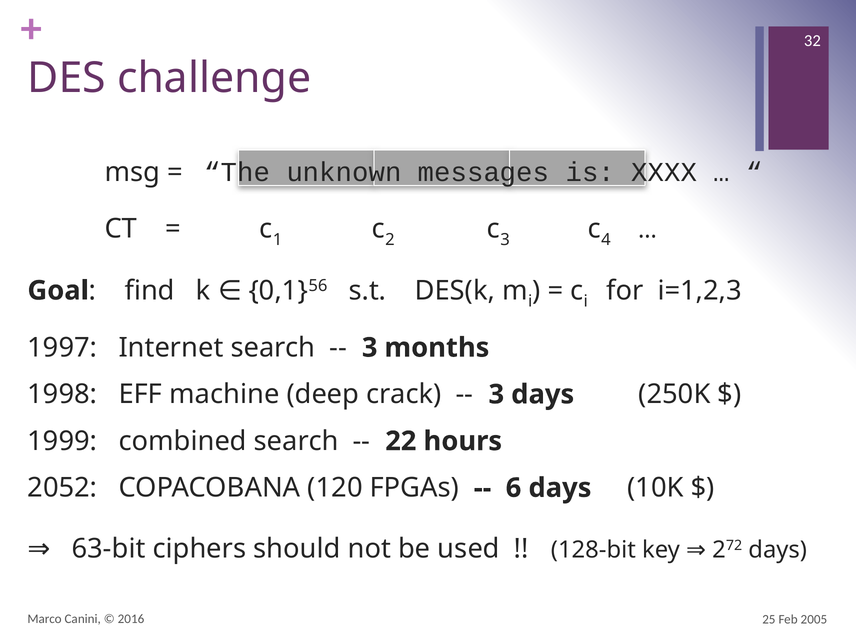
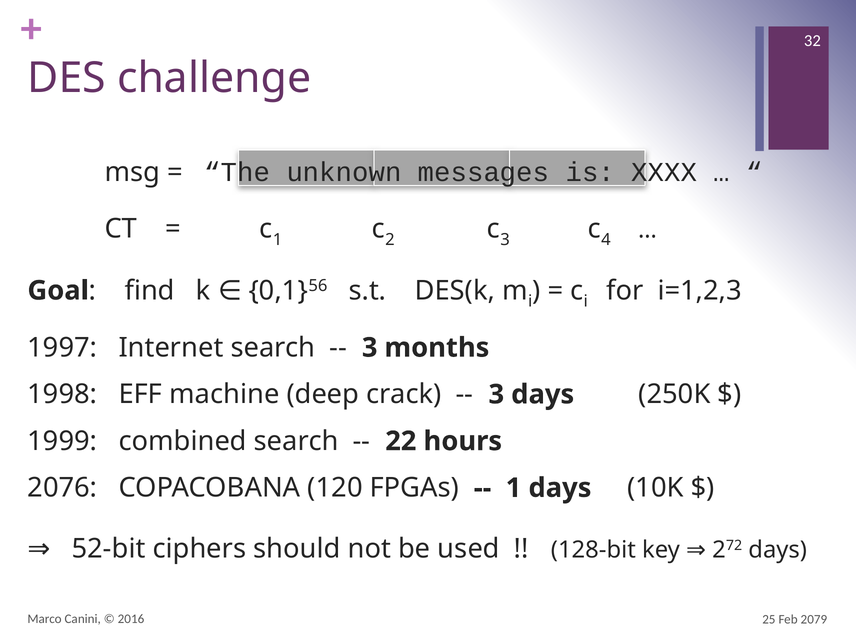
2052: 2052 -> 2076 (62, 488)
6: 6 -> 1 (514, 488)
63-bit: 63-bit -> 52-bit (109, 549)
2005: 2005 -> 2079 (814, 619)
